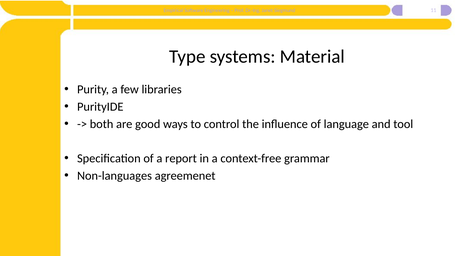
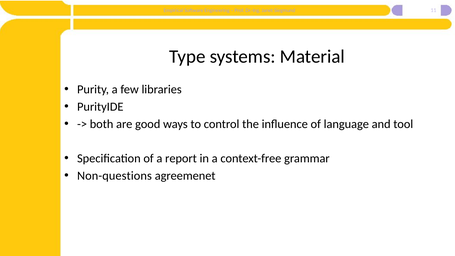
Non-languages: Non-languages -> Non-questions (114, 176)
